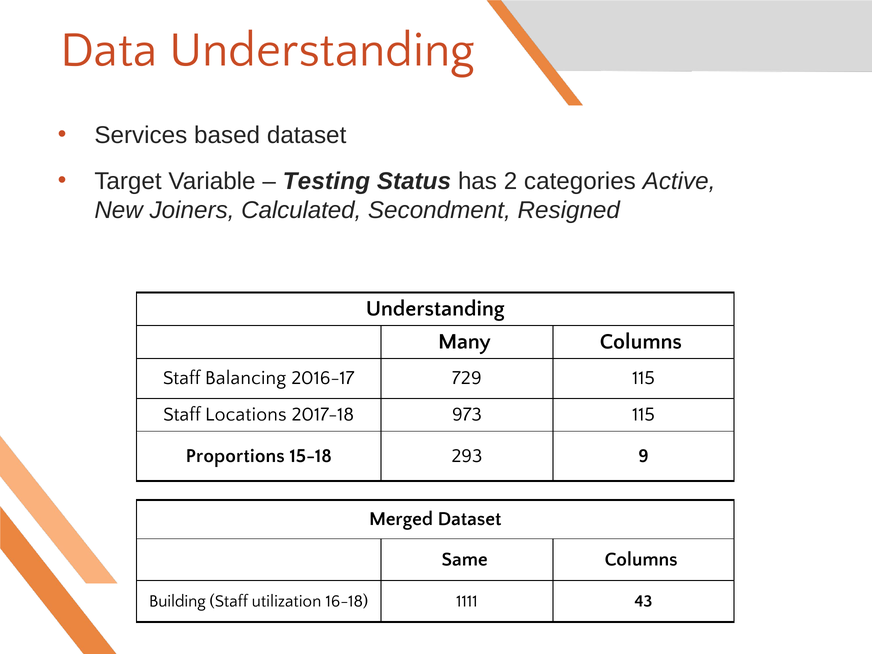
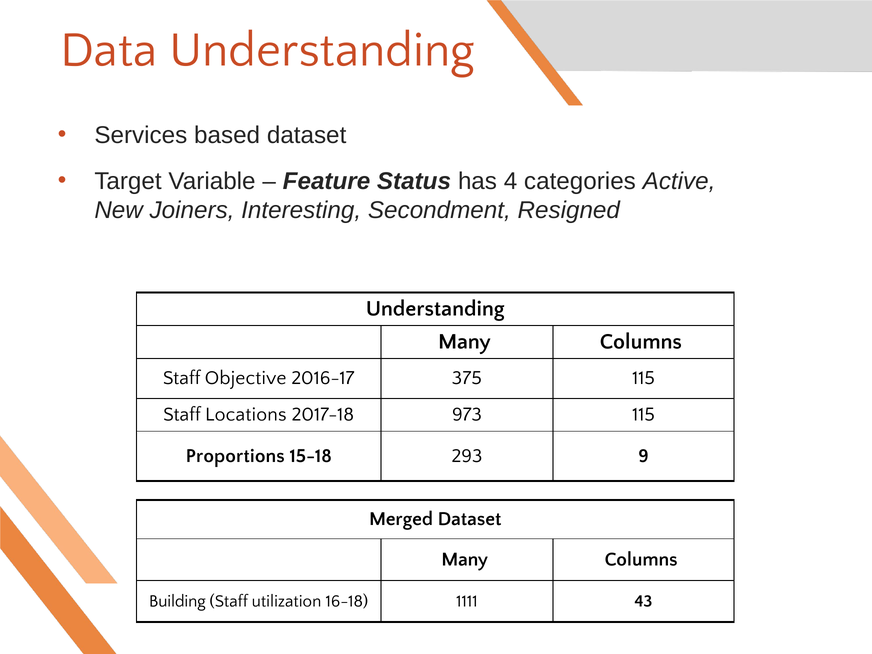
Testing: Testing -> Feature (326, 181)
2: 2 -> 4 (511, 181)
Calculated: Calculated -> Interesting (301, 210)
Balancing: Balancing -> Objective (246, 378)
729: 729 -> 375 (467, 378)
Same: Same -> Many (465, 559)
